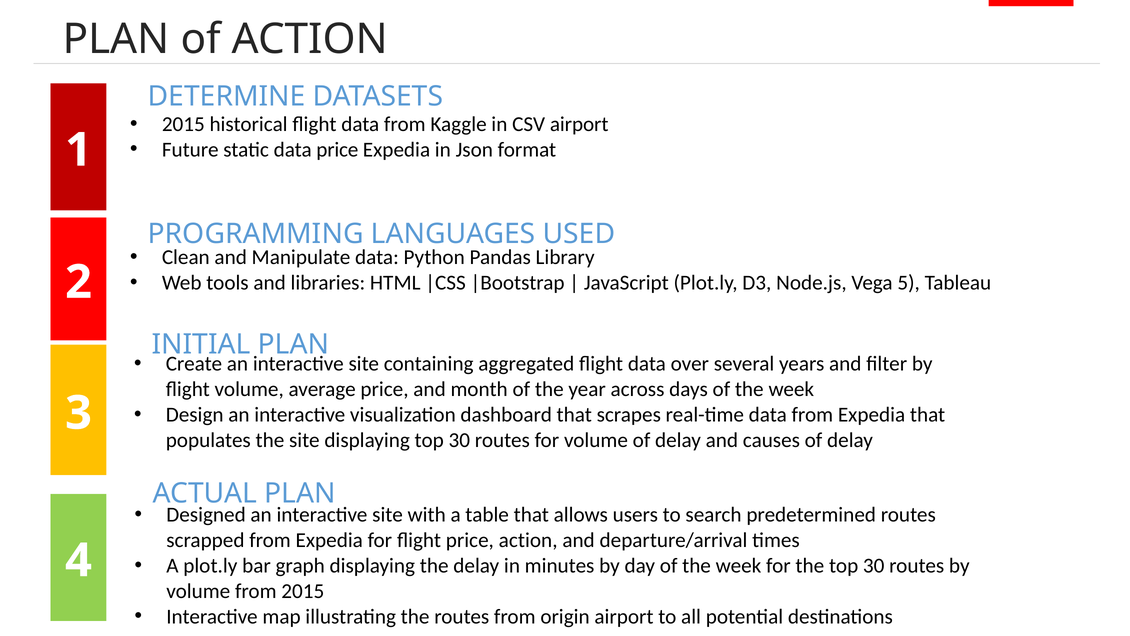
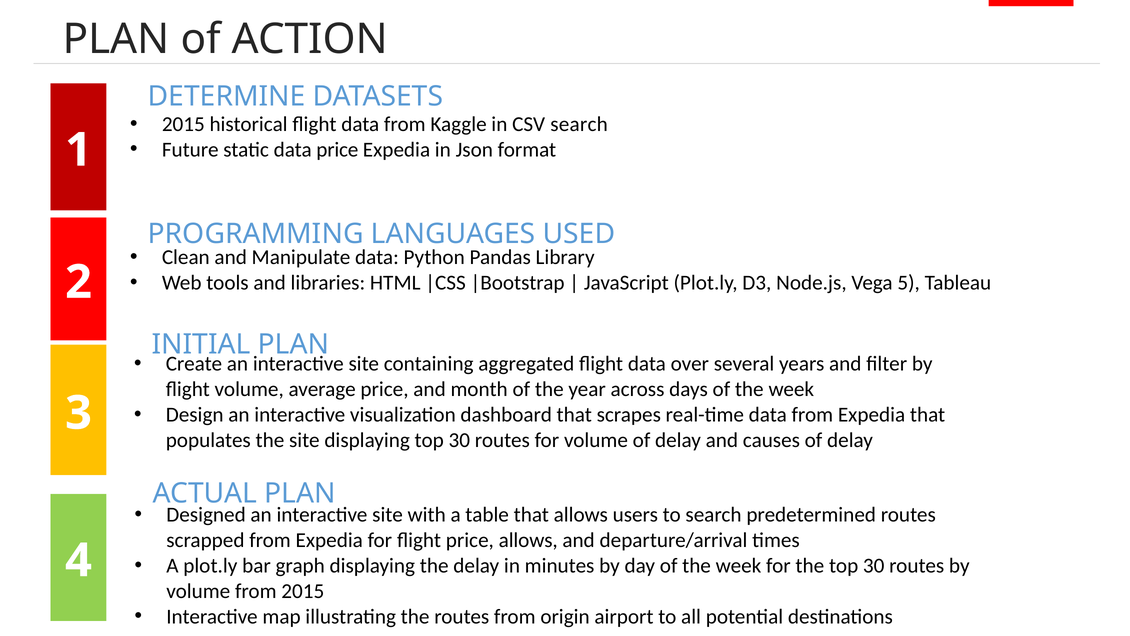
CSV airport: airport -> search (579, 124)
price action: action -> allows (528, 540)
